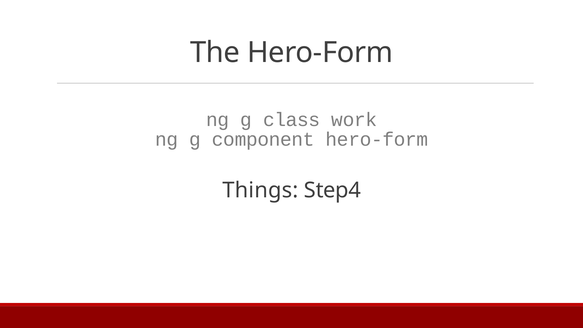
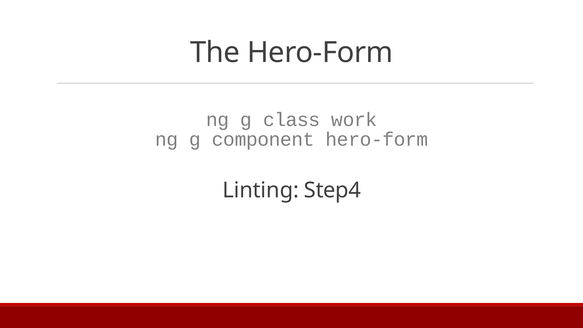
Things: Things -> Linting (261, 190)
